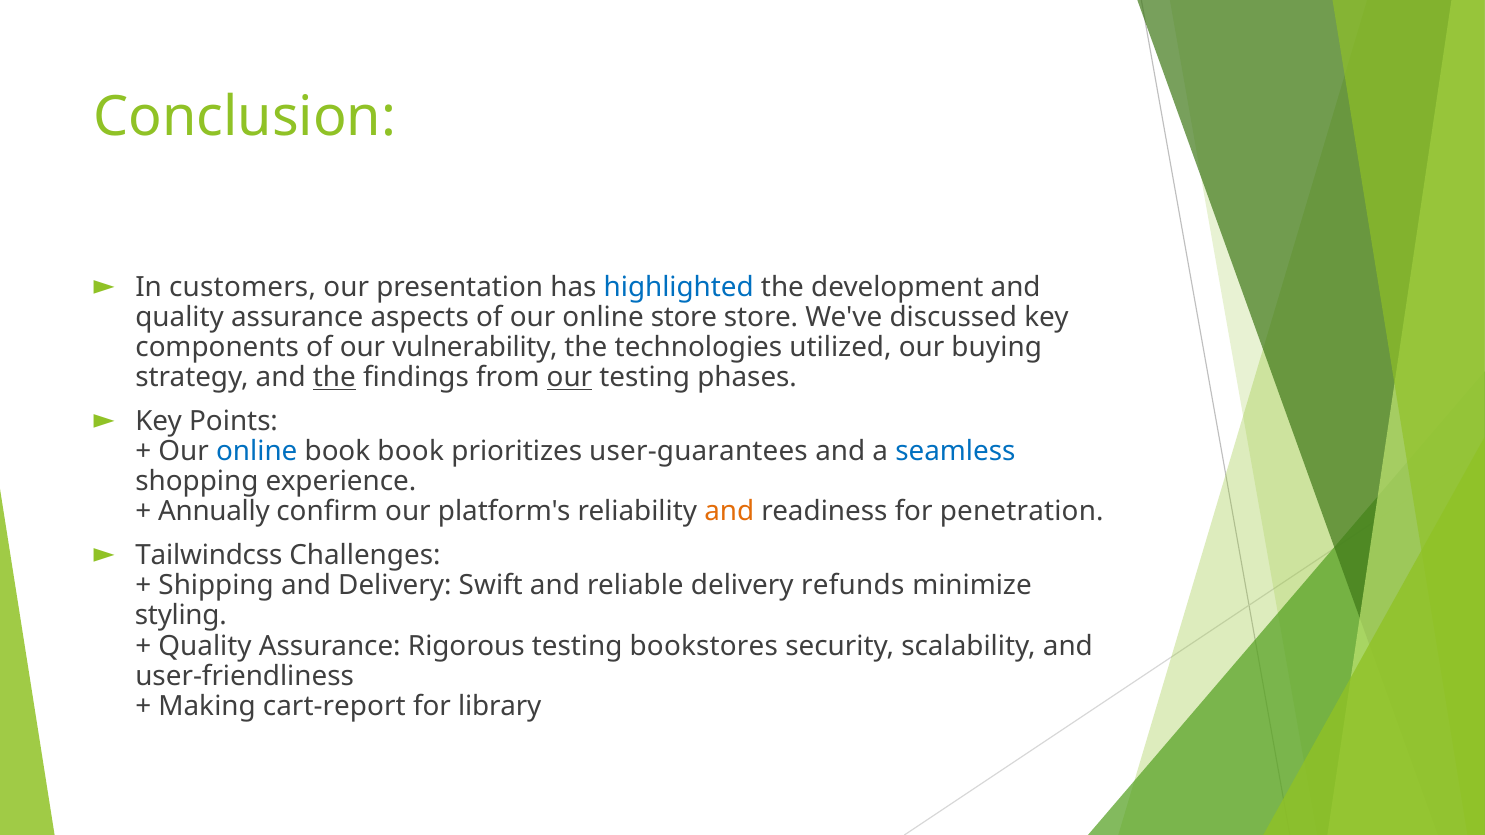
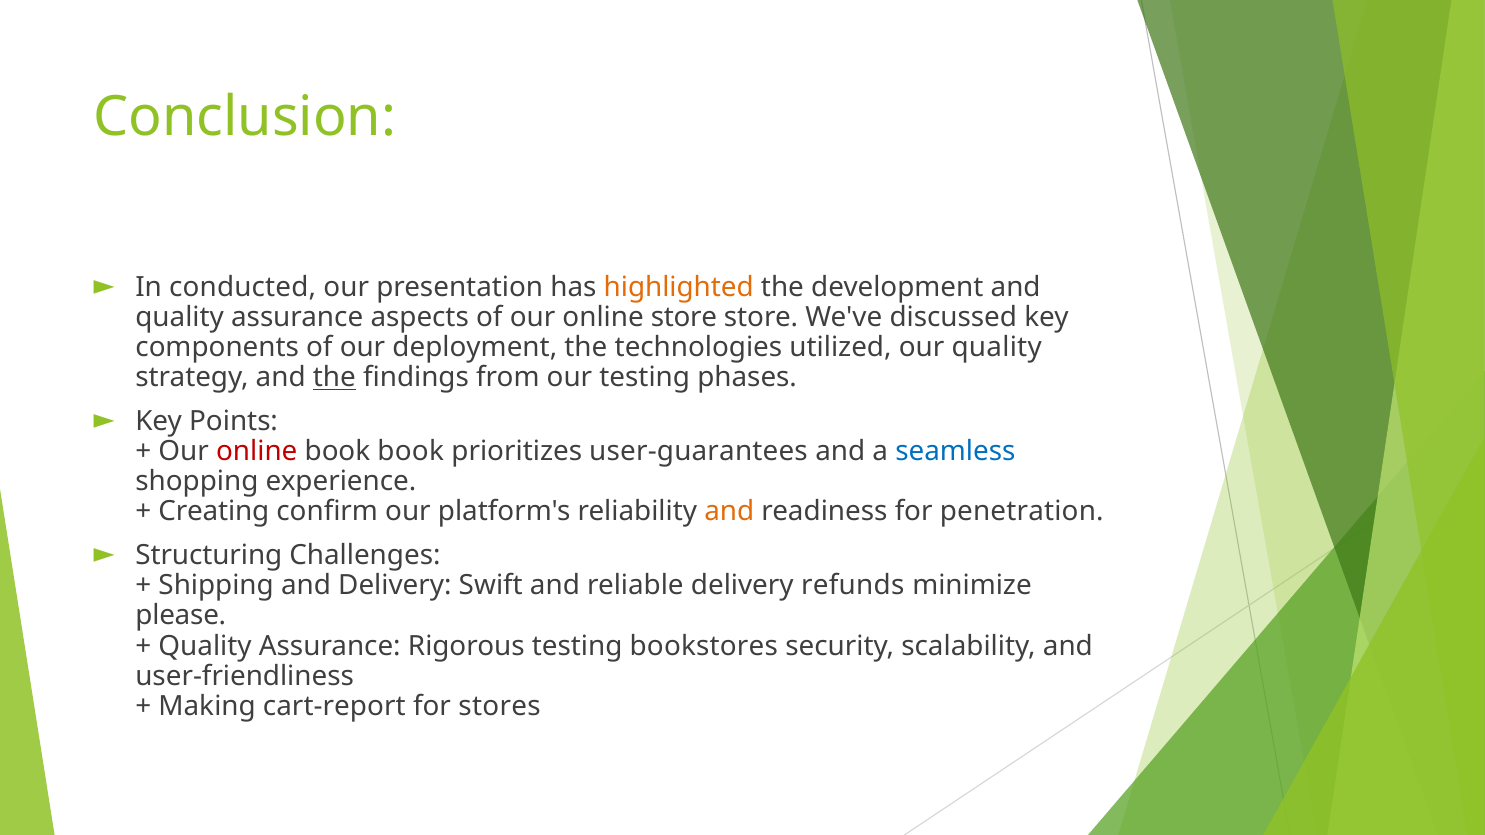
customers: customers -> conducted (243, 287)
highlighted colour: blue -> orange (679, 287)
vulnerability: vulnerability -> deployment (475, 348)
our buying: buying -> quality (997, 348)
our underline: present -> none (569, 378)
online colour: blue -> red (257, 452)
Annually: Annually -> Creating (214, 512)
Tailwindcss: Tailwindcss -> Structuring (209, 556)
styling: styling -> please (181, 616)
library: library -> stores (500, 706)
